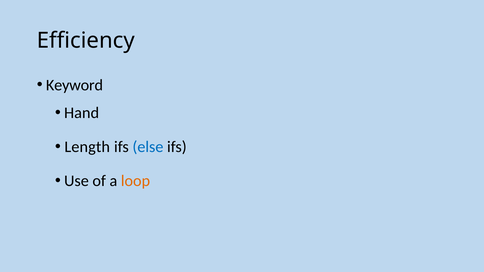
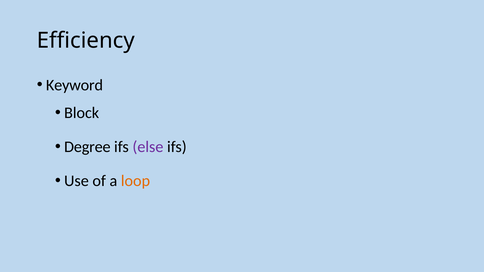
Hand: Hand -> Block (82, 113)
Length: Length -> Degree (87, 147)
else colour: blue -> purple (148, 147)
